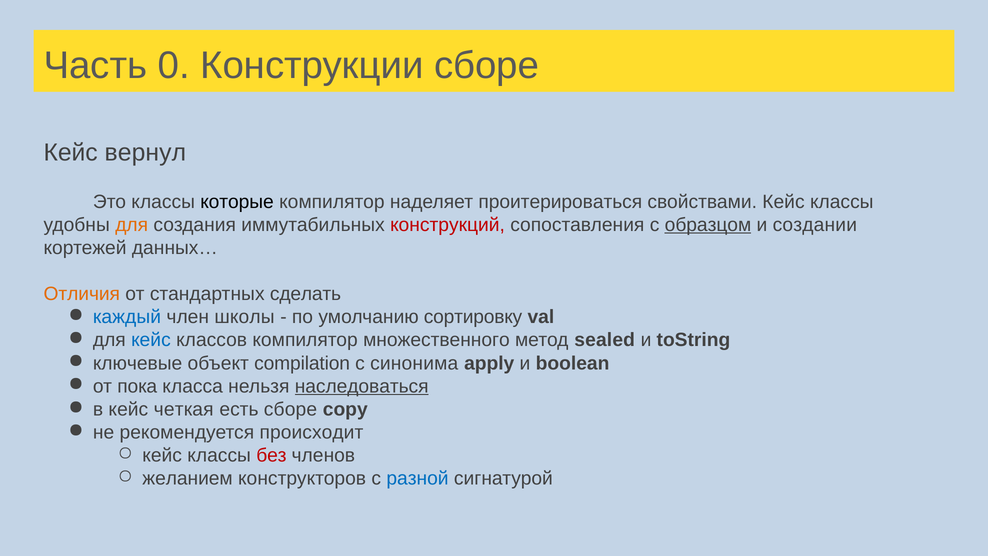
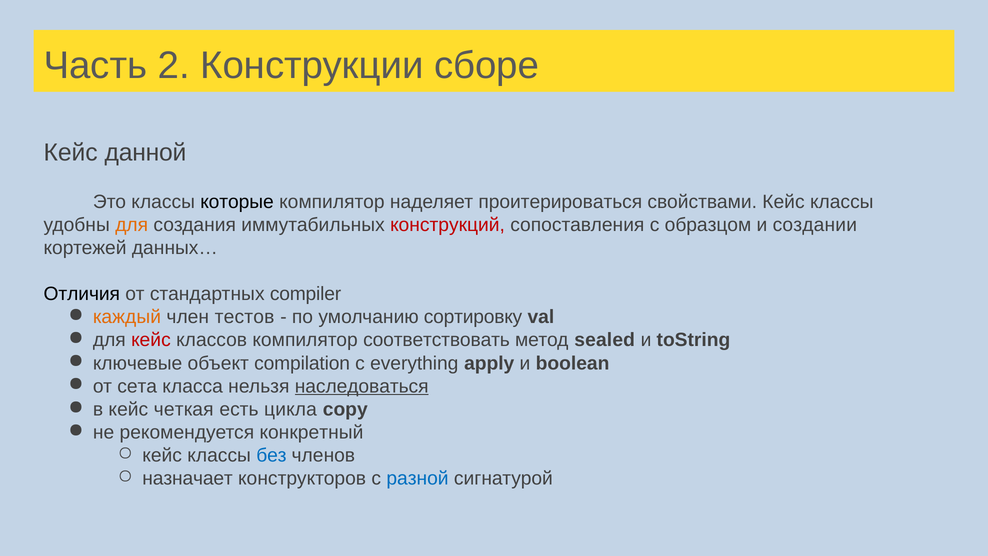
0: 0 -> 2 (174, 66)
вернул: вернул -> данной (145, 153)
образцом underline: present -> none (708, 225)
Отличия colour: orange -> black (82, 294)
сделать: сделать -> compiler (306, 294)
каждый colour: blue -> orange (127, 317)
школы: школы -> тестов (245, 317)
кейс colour: blue -> red (151, 340)
множественного: множественного -> соответствовать (437, 340)
синонима: синонима -> everything (414, 363)
пока: пока -> сета (137, 386)
есть сборе: сборе -> цикла (290, 409)
происходит: происходит -> конкретный (311, 432)
без colour: red -> blue (271, 455)
желанием: желанием -> назначает (188, 478)
